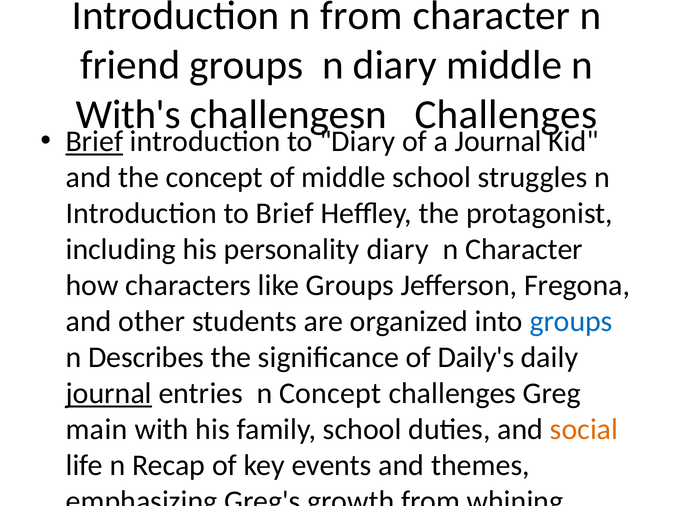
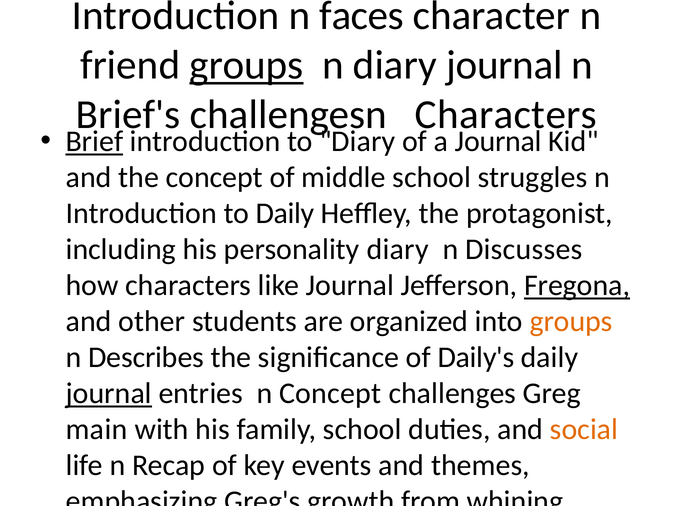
n from: from -> faces (362, 16)
groups underline: none -> present (246, 65)
diary middle: middle -> journal (504, 65)
With's: With's -> Brief's (128, 115)
challengesn Challenges: Challenges -> Characters (506, 115)
to Brief: Brief -> Daily (285, 213)
n Character: Character -> Discusses (524, 249)
like Groups: Groups -> Journal (350, 285)
Fregona underline: none -> present (577, 285)
groups colour: blue -> orange (571, 321)
